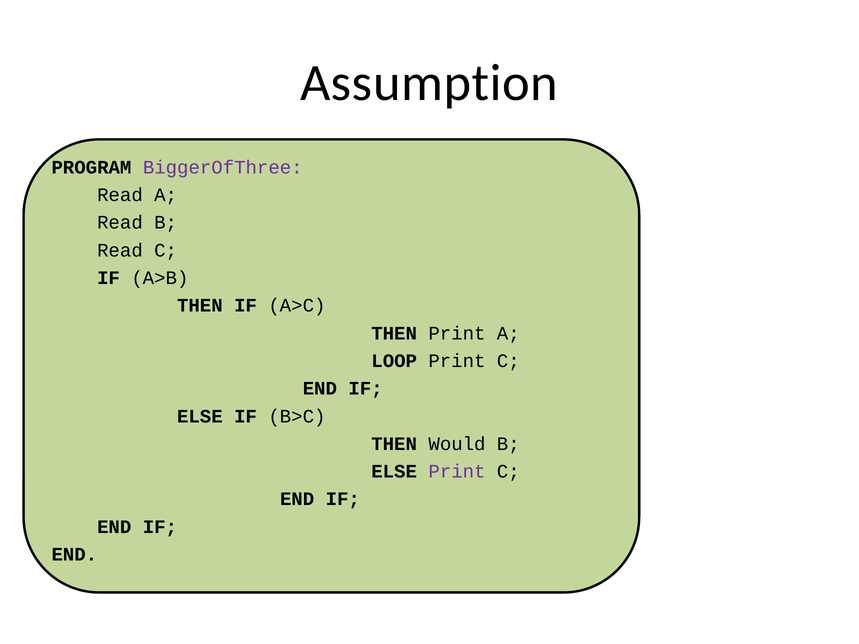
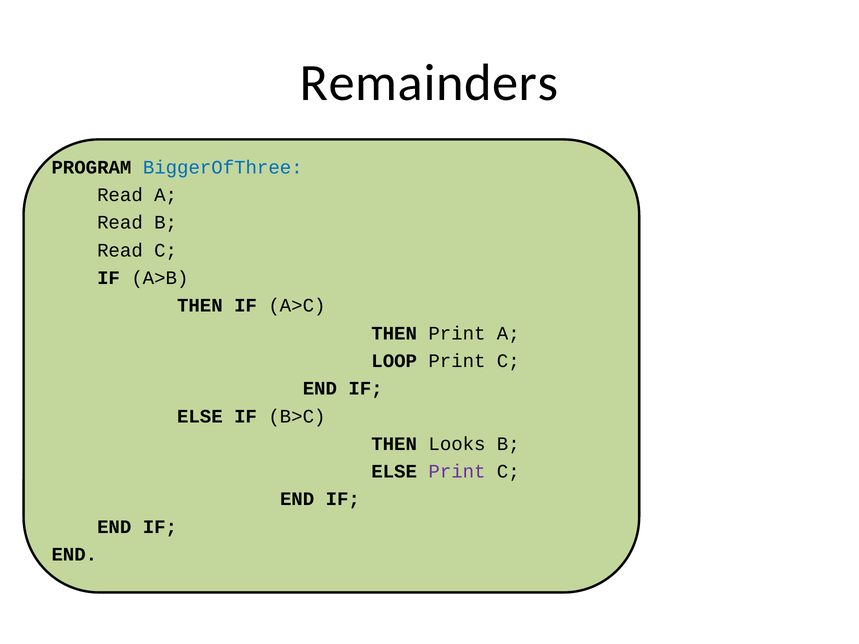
Assumption: Assumption -> Remainders (429, 83)
BiggerOfThree colour: purple -> blue (223, 167)
Would: Would -> Looks (457, 444)
